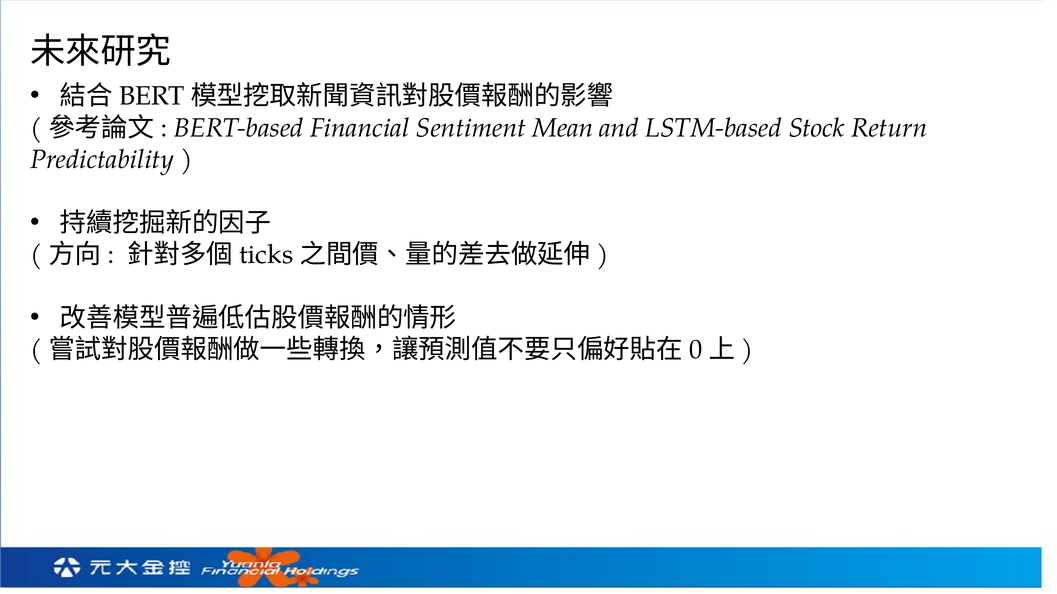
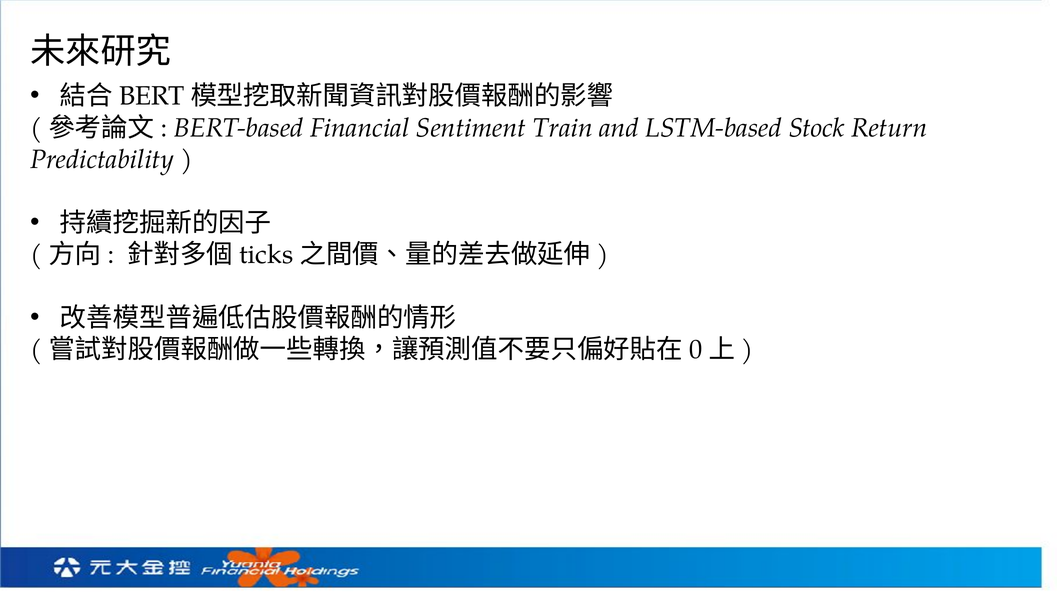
Mean: Mean -> Train (563, 128)
